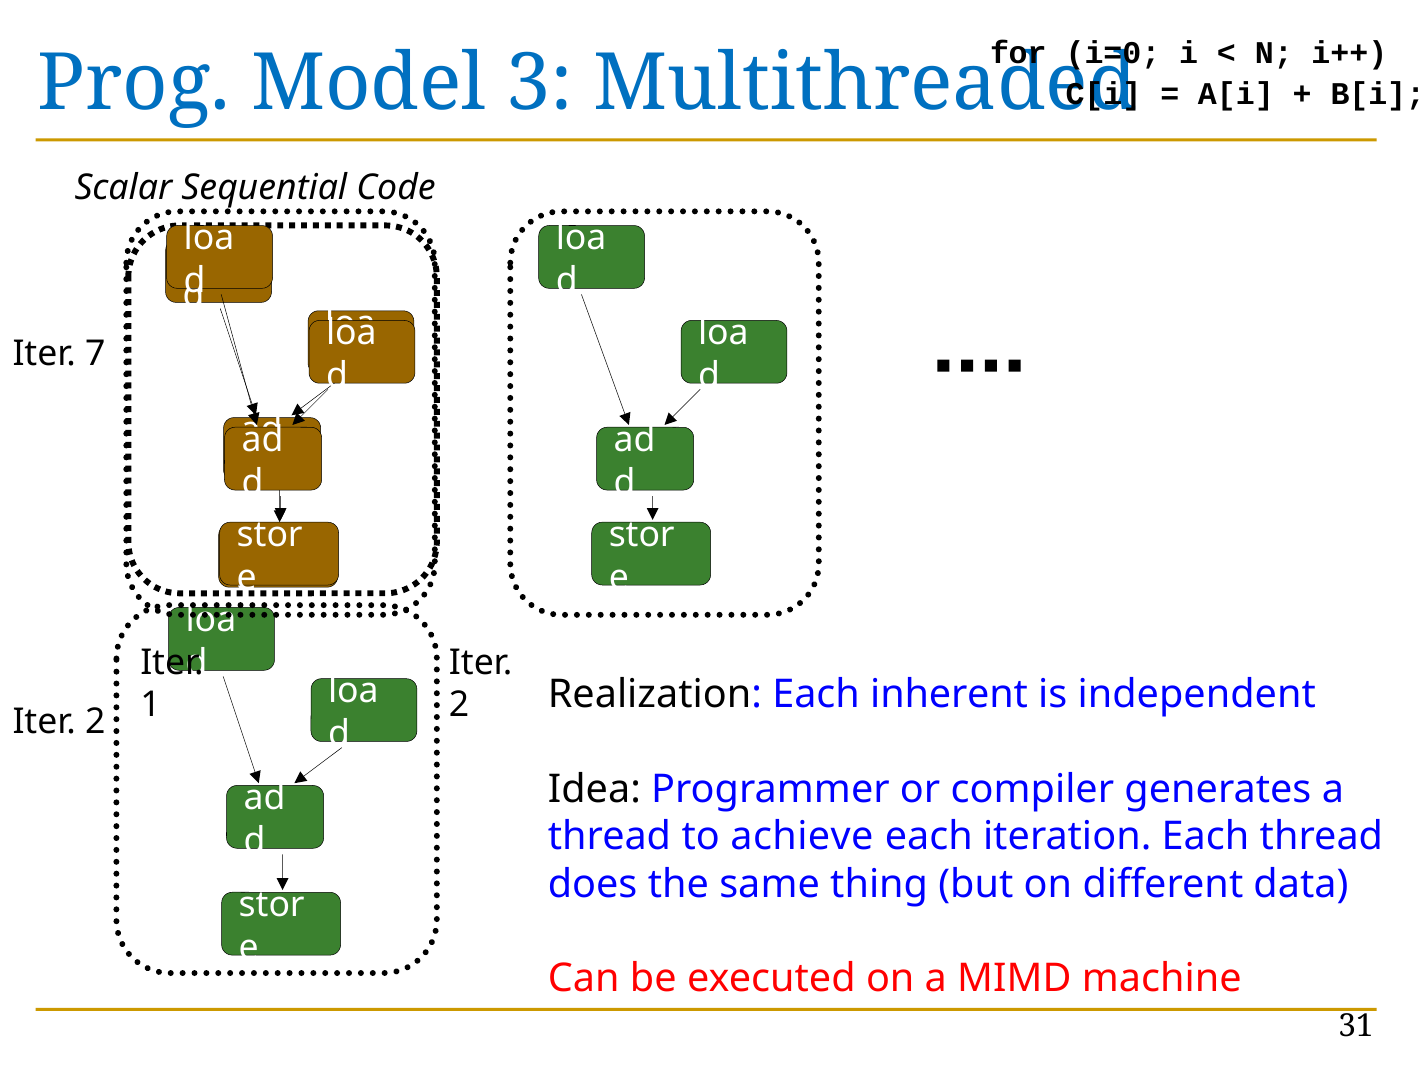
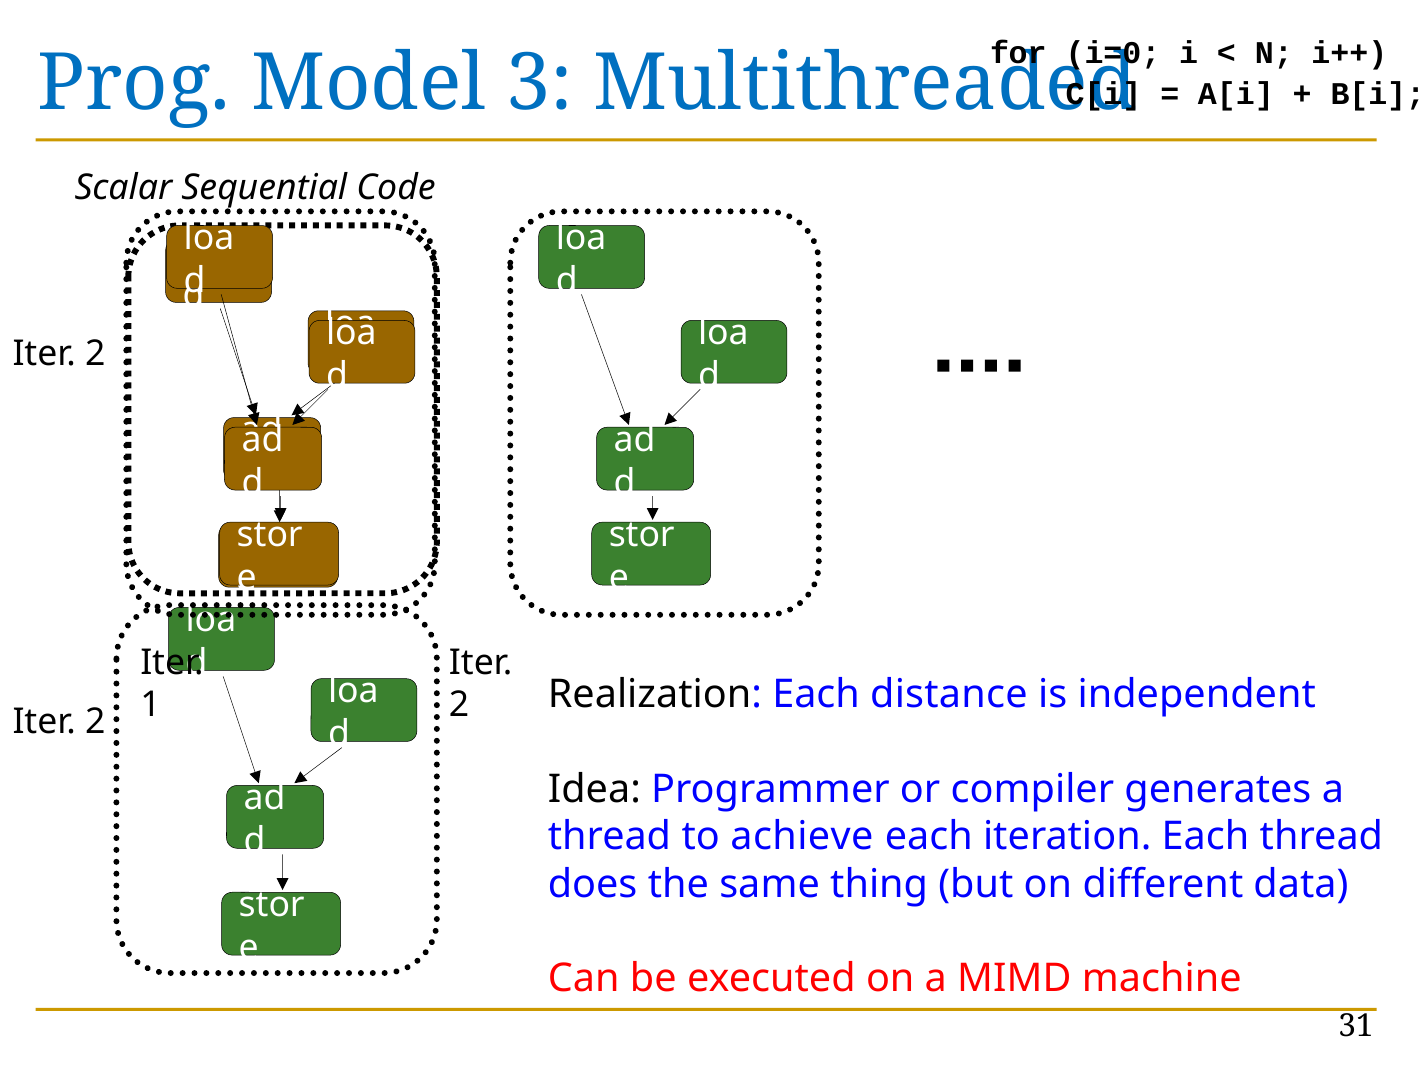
7: 7 -> 2 (95, 354)
inherent: inherent -> distance (949, 694)
